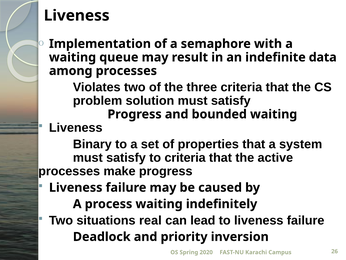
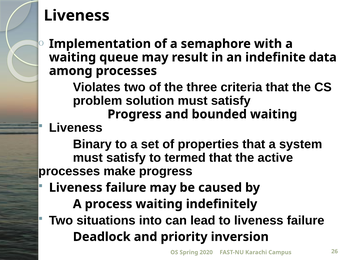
to criteria: criteria -> termed (185, 157)
real: real -> into (150, 220)
